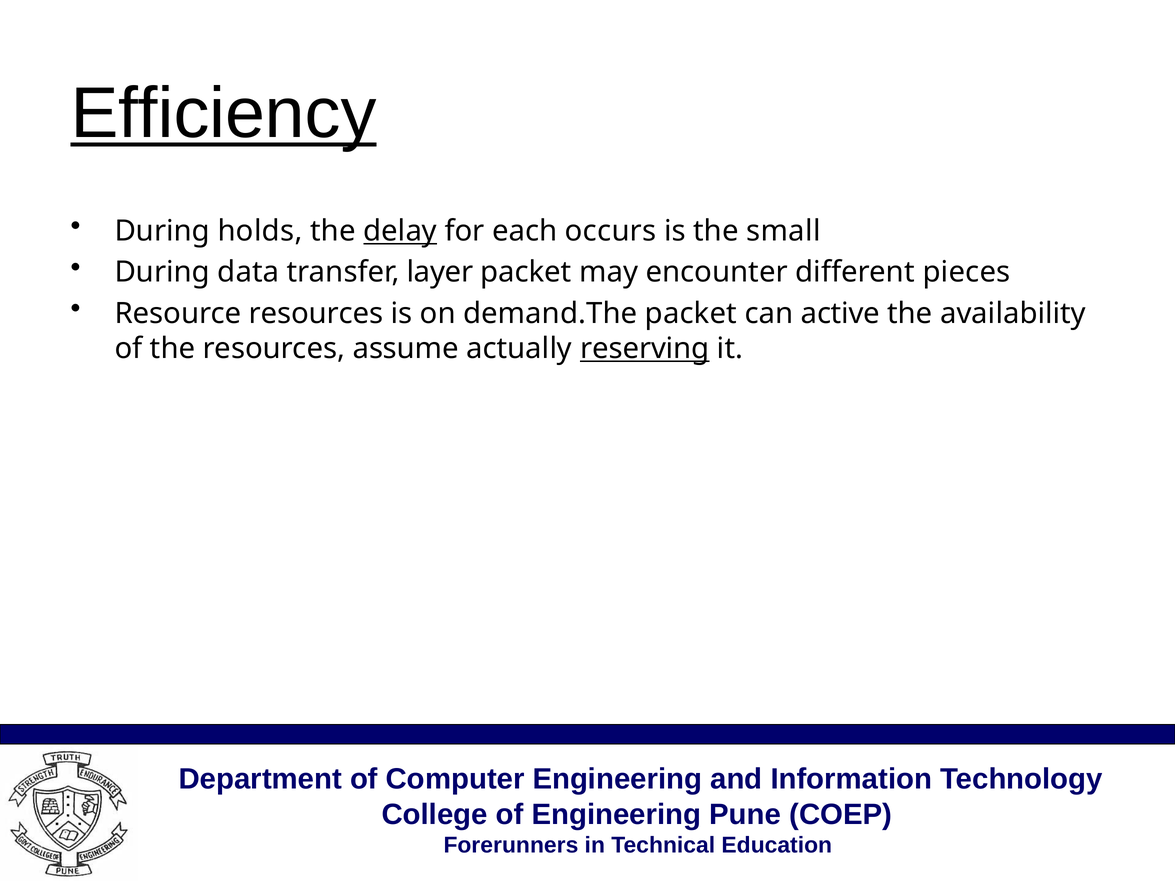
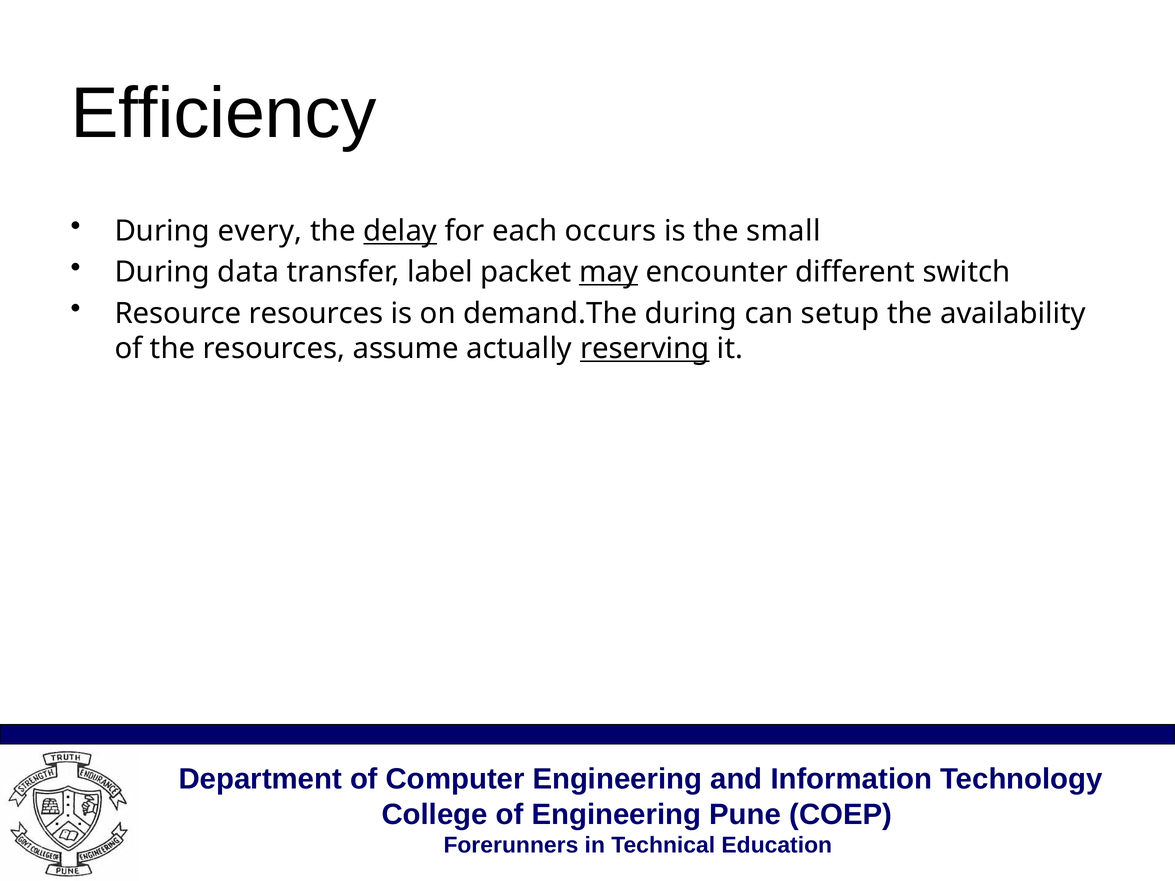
Efficiency underline: present -> none (223, 114)
holds: holds -> every (260, 231)
layer: layer -> label (440, 272)
may underline: none -> present (609, 272)
pieces: pieces -> switch (967, 272)
demand.The packet: packet -> during (691, 313)
active: active -> setup (840, 313)
